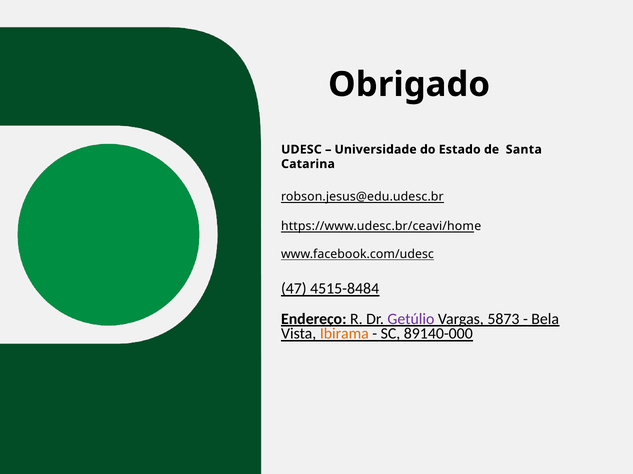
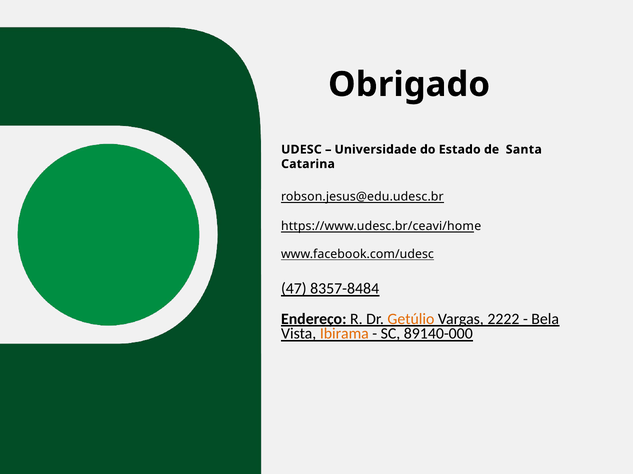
4515-8484: 4515-8484 -> 8357-8484 (345, 289)
Getúlio colour: purple -> orange (411, 319)
5873: 5873 -> 2222 (503, 319)
